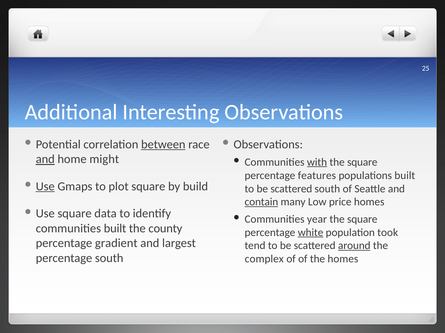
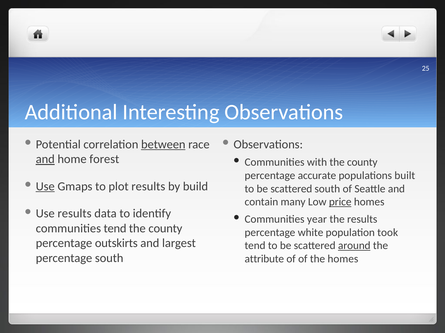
might: might -> forest (104, 160)
with underline: present -> none (317, 162)
square: square -> county (362, 162)
features: features -> accurate (317, 176)
plot square: square -> results (148, 187)
contain underline: present -> none (261, 202)
price underline: none -> present (340, 202)
Use square: square -> results (75, 214)
square: square -> results (362, 220)
communities built: built -> tend (115, 229)
white underline: present -> none (311, 233)
gradient: gradient -> outskirts (116, 244)
complex: complex -> attribute (264, 260)
